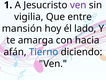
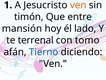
ven colour: purple -> orange (78, 5)
vigilia: vigilia -> timón (29, 17)
amarga: amarga -> terrenal (36, 40)
hacia: hacia -> tomo (87, 40)
